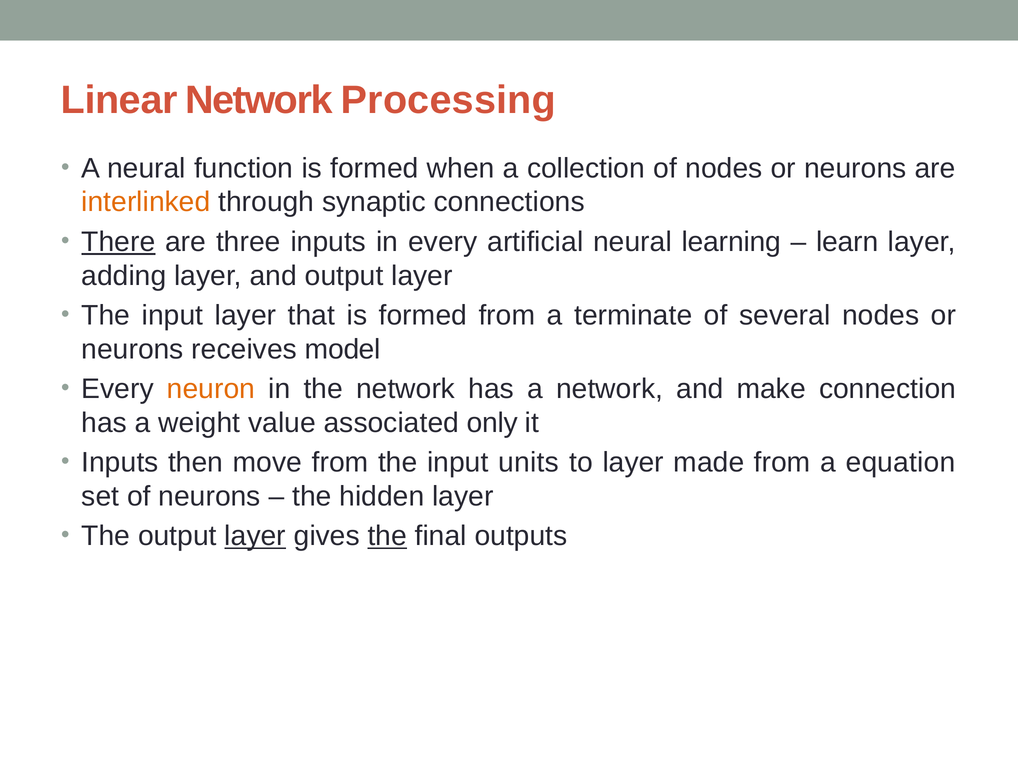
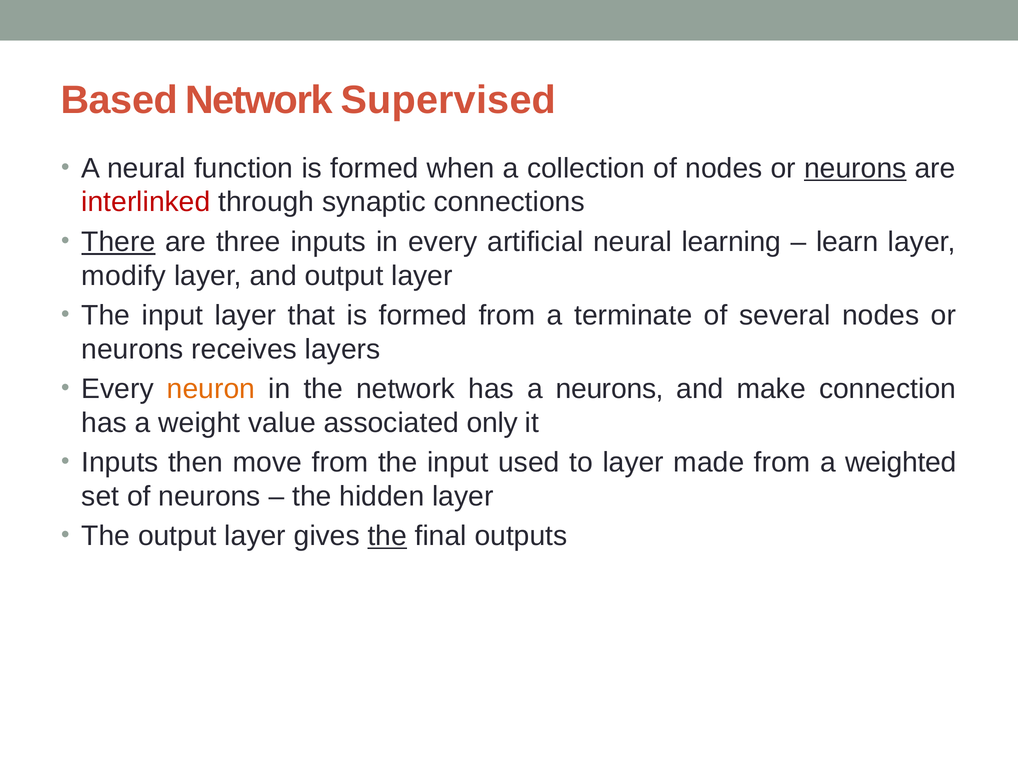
Linear: Linear -> Based (119, 100)
Processing: Processing -> Supervised (448, 100)
neurons underline: none -> present (855, 168)
interlinked colour: orange -> red (146, 202)
adding: adding -> modify (124, 276)
model: model -> layers (343, 350)
a network: network -> neurons (610, 389)
units: units -> used (529, 463)
equation: equation -> weighted (901, 463)
layer underline: present -> none (255, 536)
